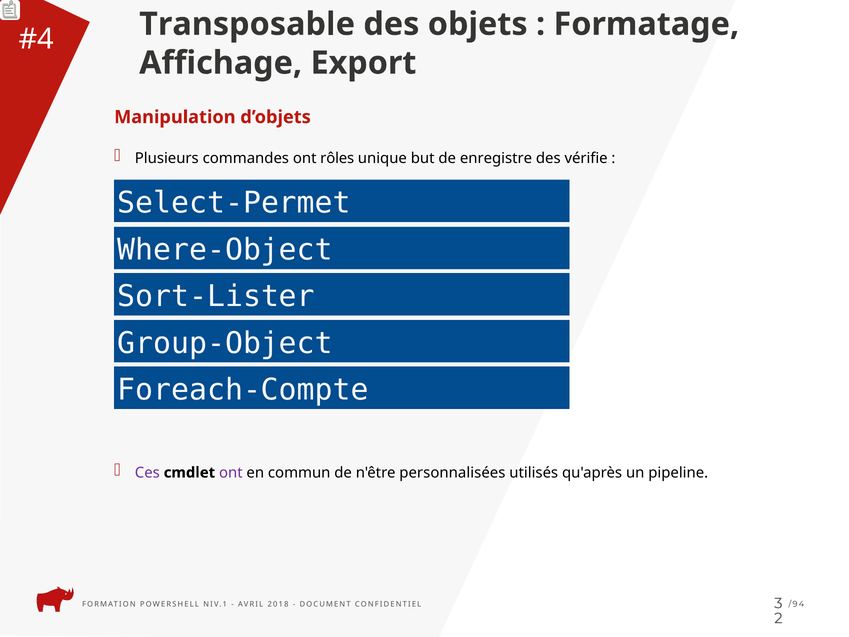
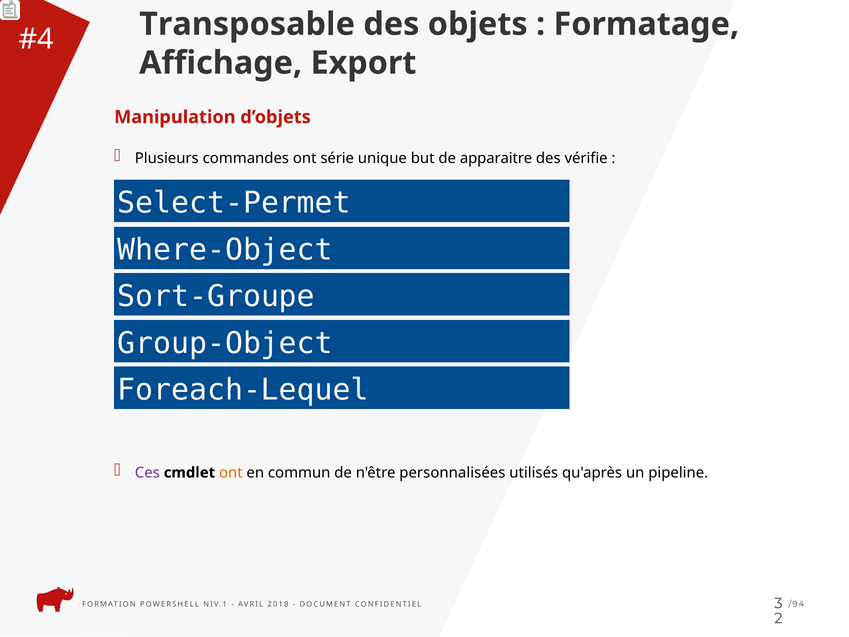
rôles: rôles -> série (337, 158)
enregistre: enregistre -> apparaitre (496, 158)
Sort-Lister: Sort-Lister -> Sort-Groupe (216, 296)
Foreach-Compte: Foreach-Compte -> Foreach-Lequel (243, 390)
ont colour: purple -> orange (231, 472)
